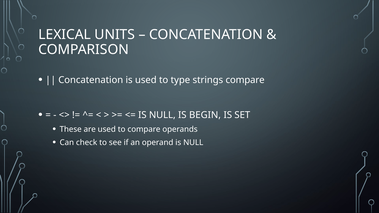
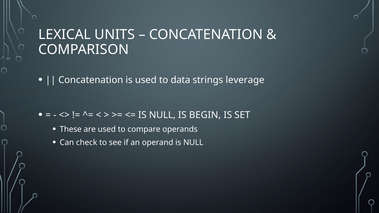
type: type -> data (180, 80)
strings compare: compare -> leverage (245, 80)
